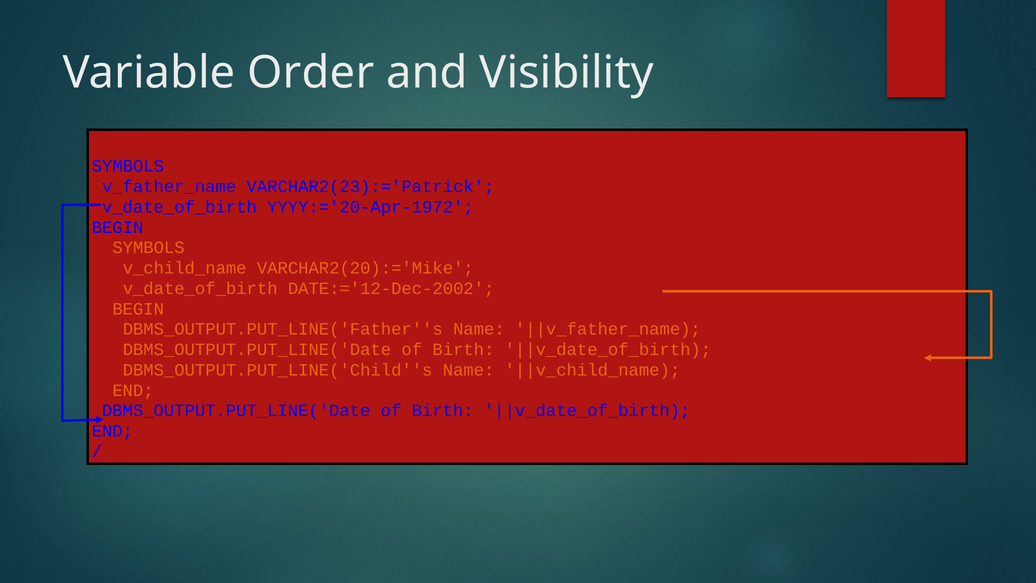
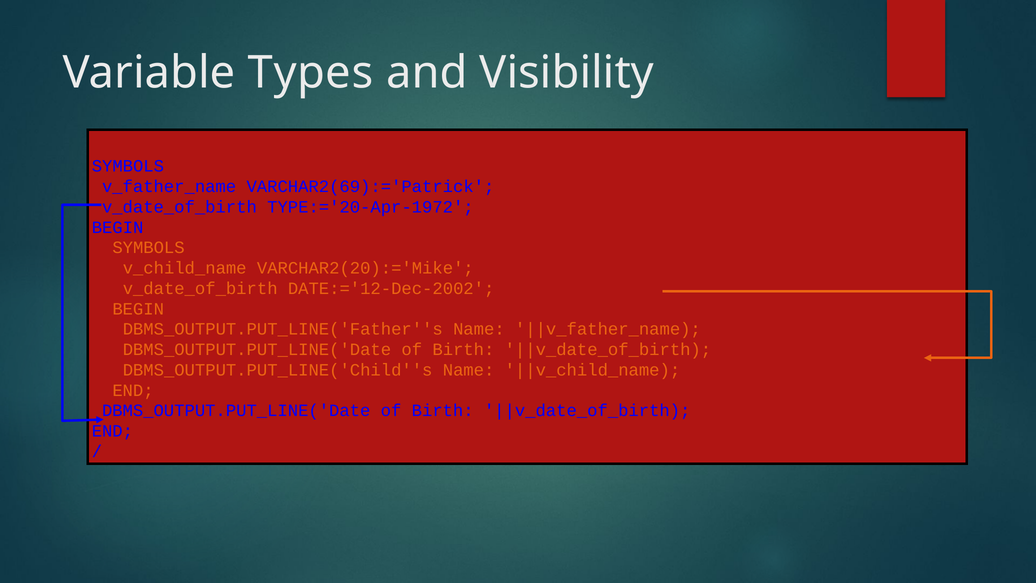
Order: Order -> Types (311, 73)
VARCHAR2(23):='Patrick: VARCHAR2(23):='Patrick -> VARCHAR2(69):='Patrick (370, 186)
YYYY:='20-Apr-1972: YYYY:='20-Apr-1972 -> TYPE:='20-Apr-1972 (370, 207)
